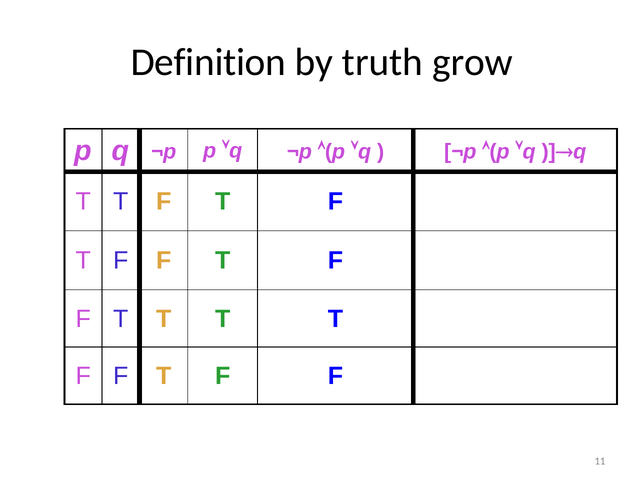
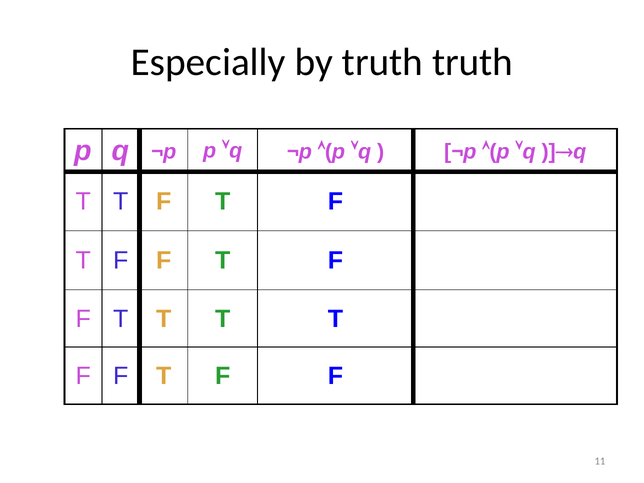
Definition: Definition -> Especially (208, 62)
truth grow: grow -> truth (473, 62)
